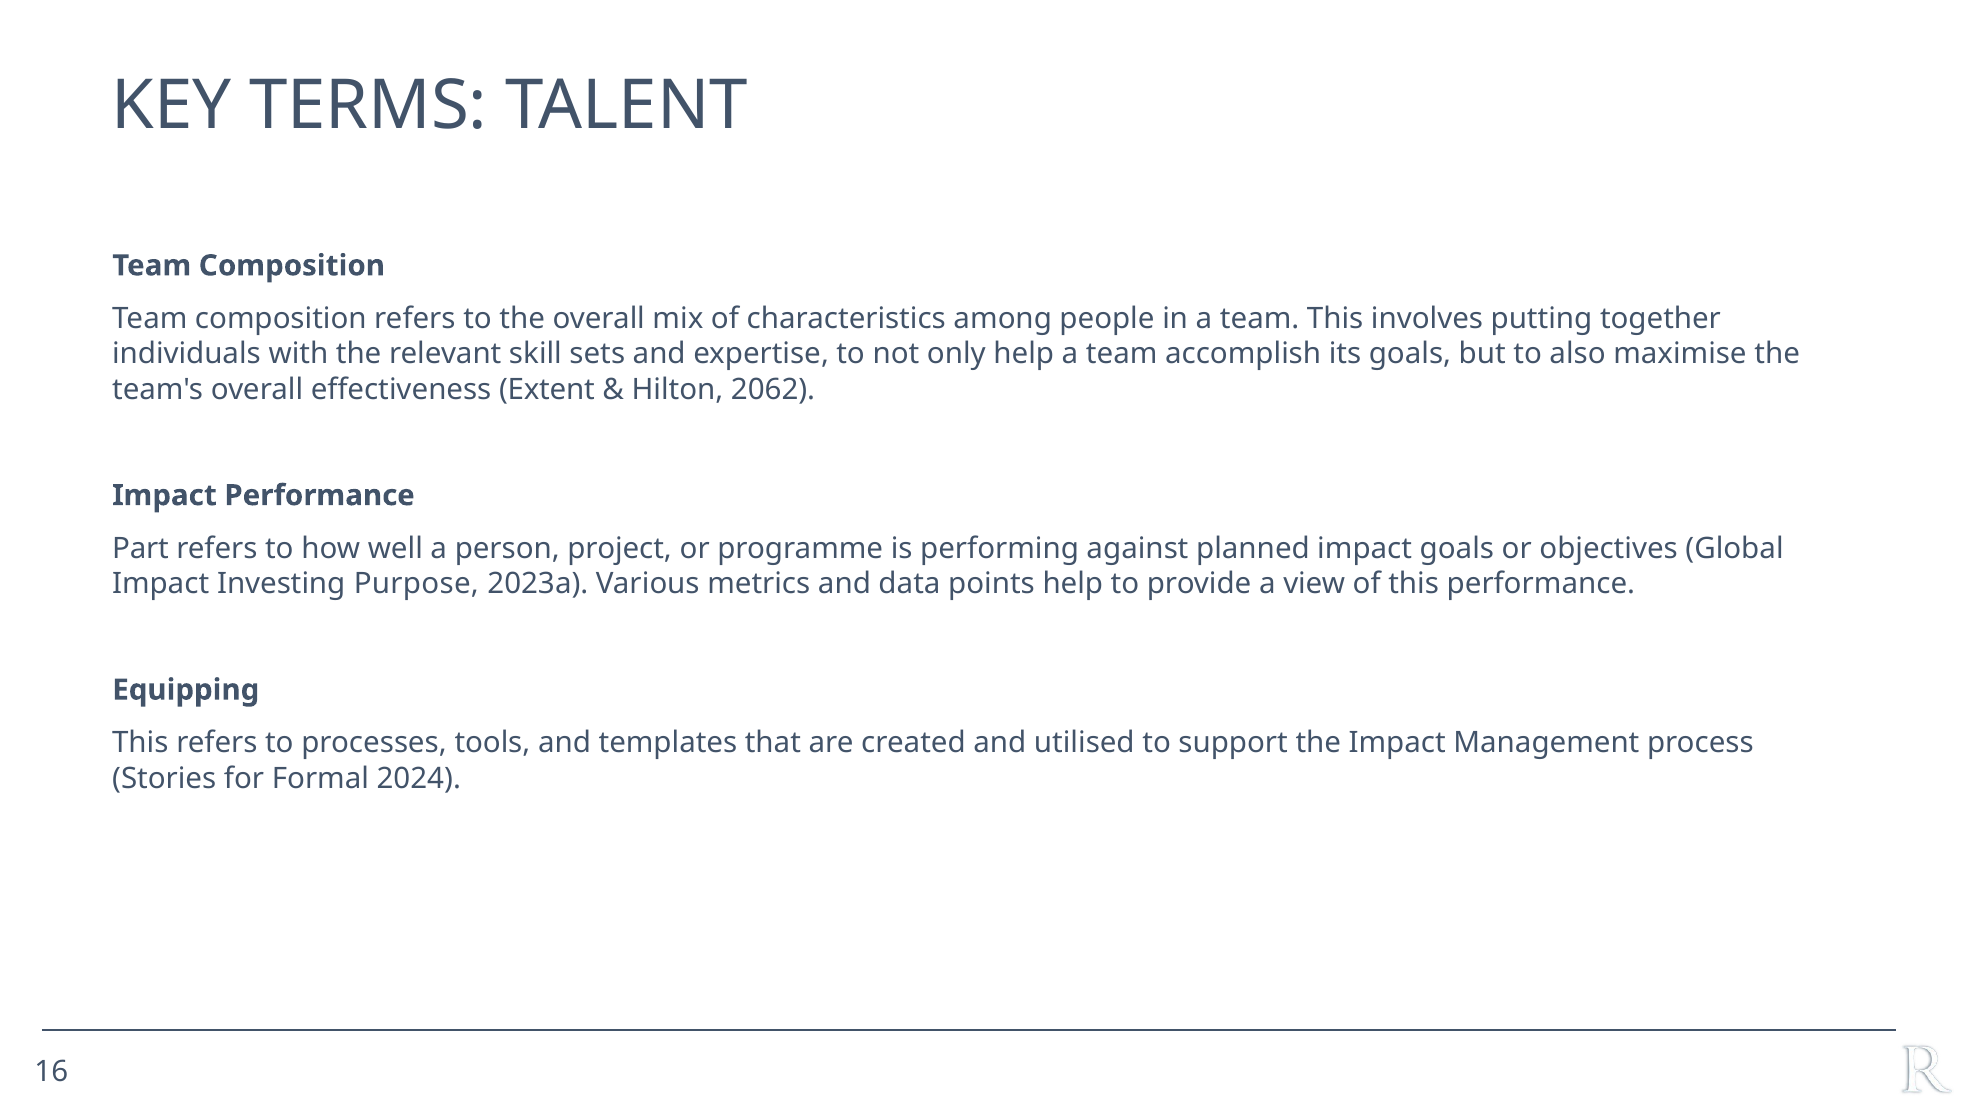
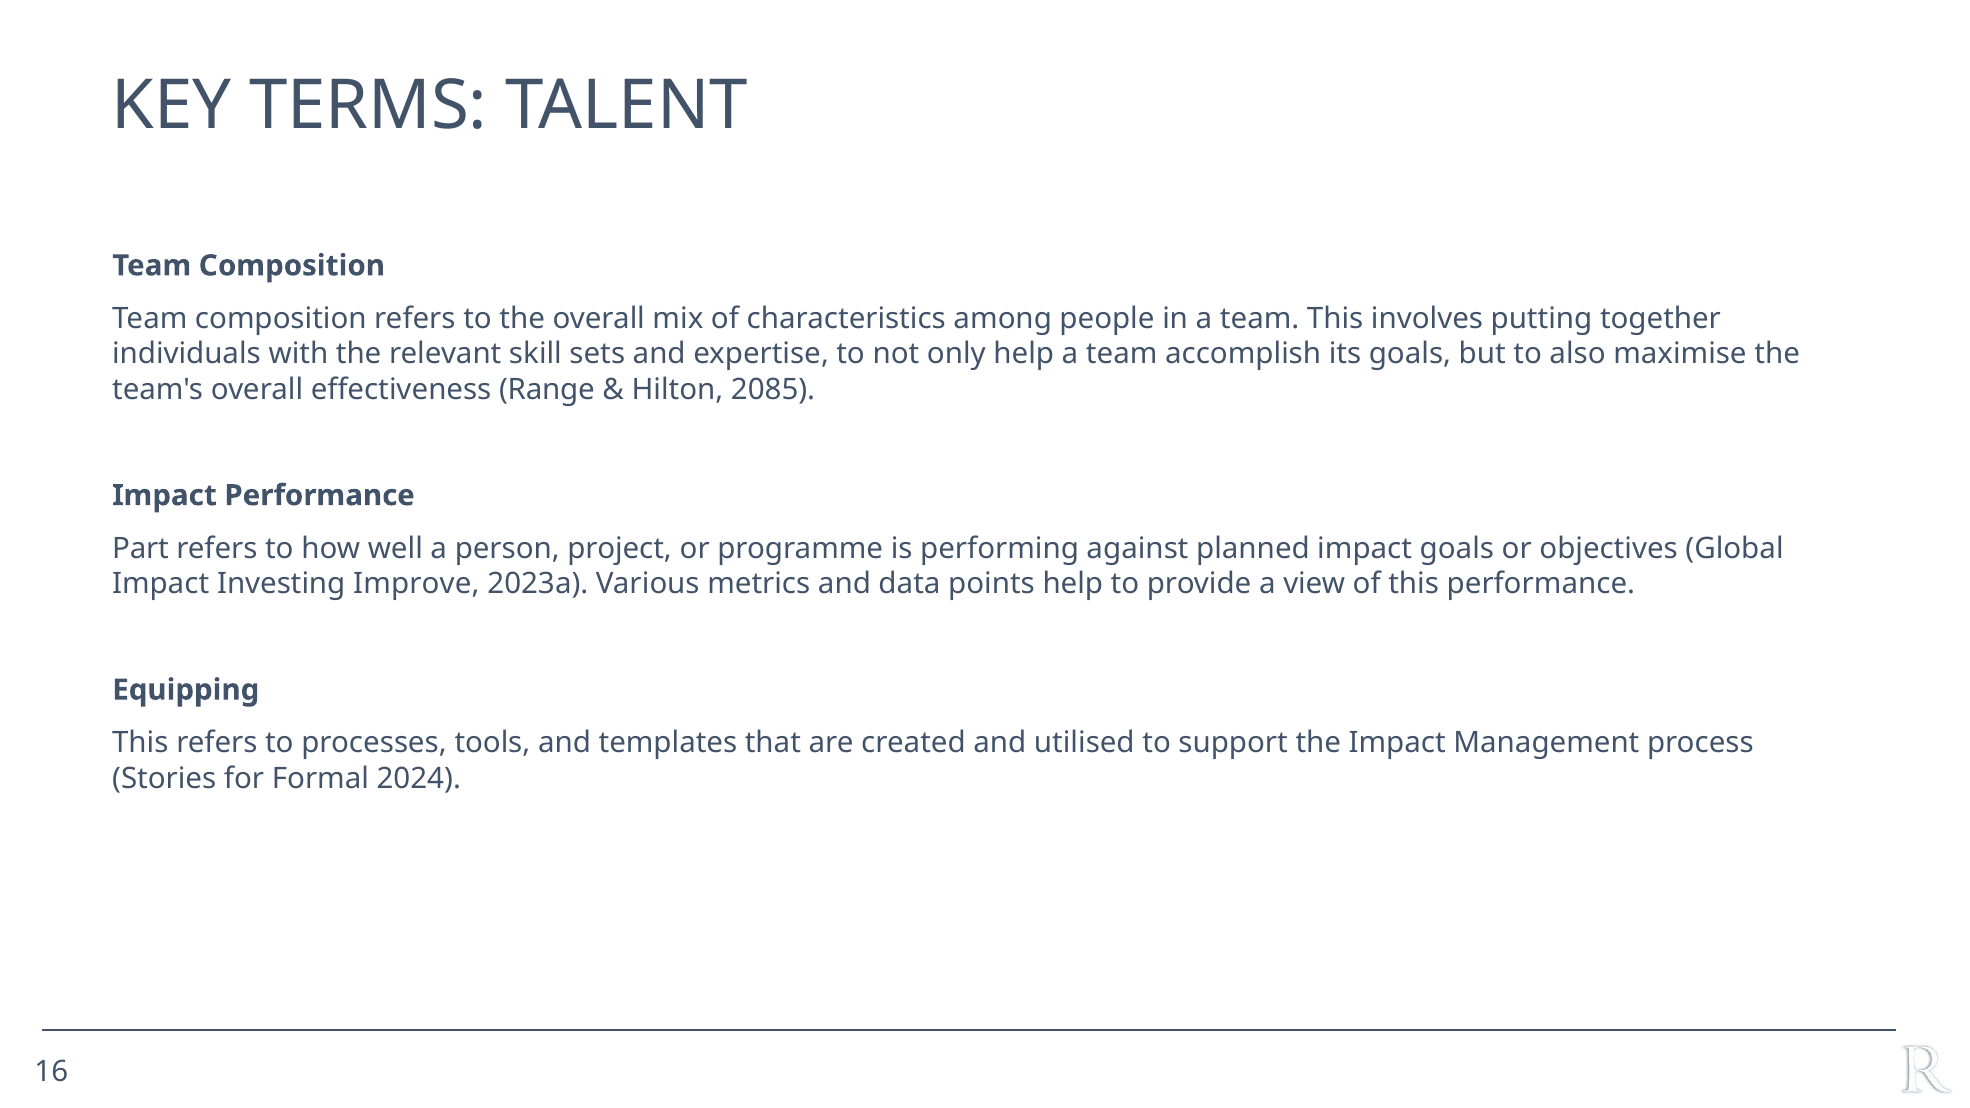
Extent: Extent -> Range (547, 390)
2062: 2062 -> 2085 (773, 390)
Purpose: Purpose -> Improve (416, 584)
